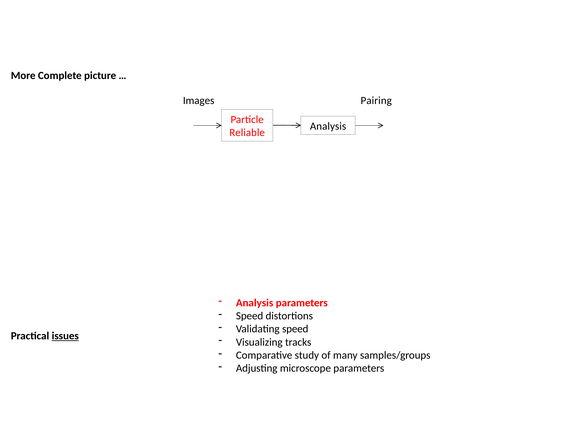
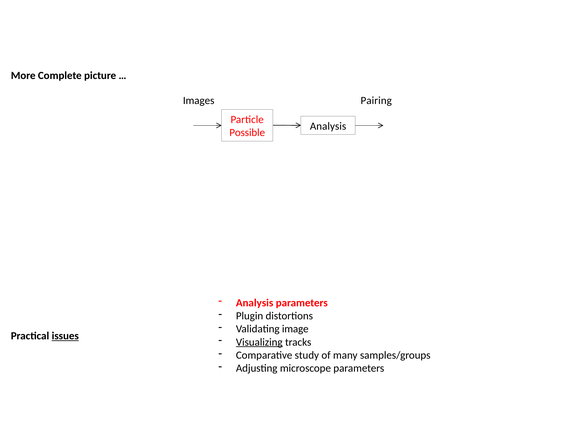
Reliable: Reliable -> Possible (247, 132)
Speed: Speed -> Plugin (250, 316)
Validating speed: speed -> image (295, 329)
Visualizing underline: none -> present (259, 342)
